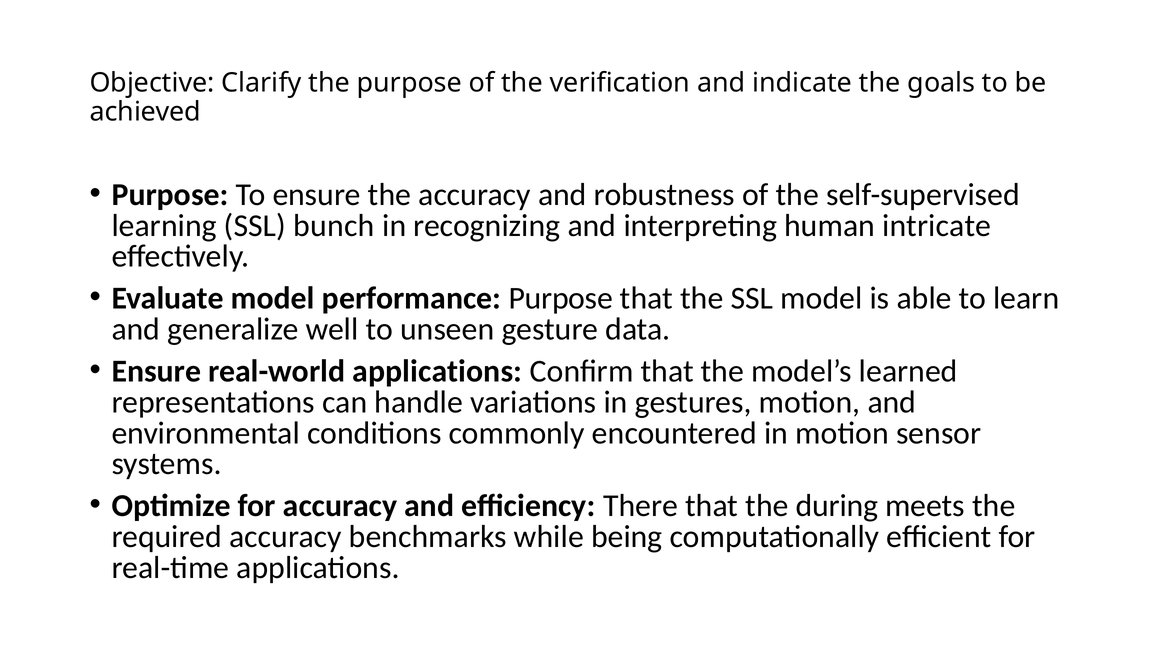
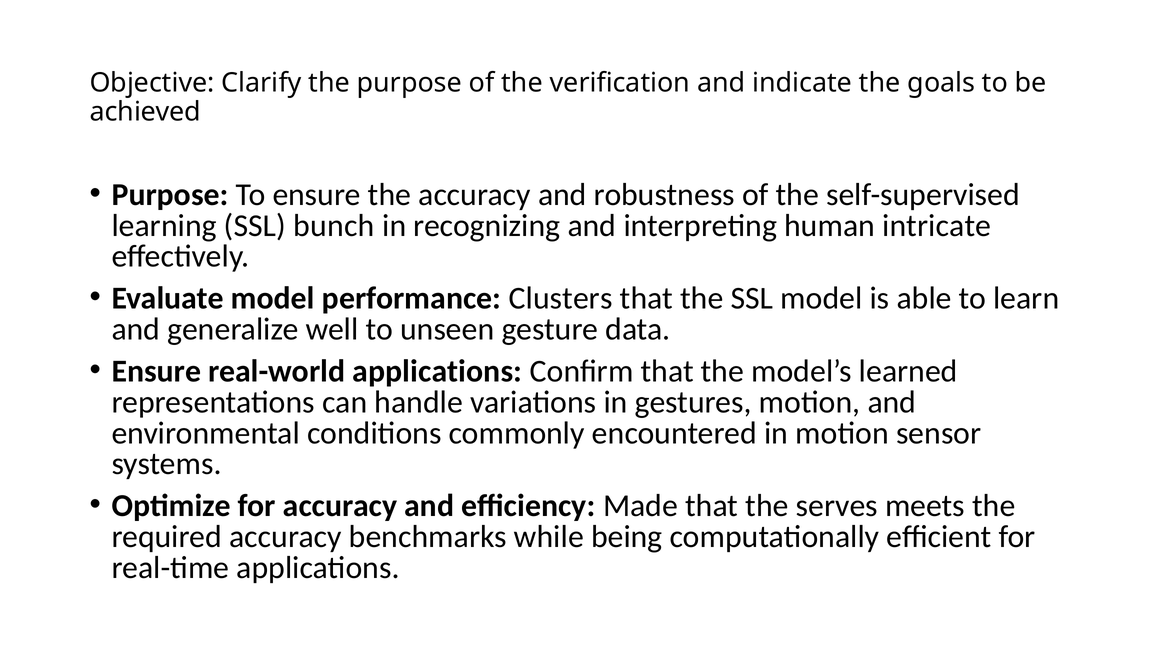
performance Purpose: Purpose -> Clusters (561, 298)
There: There -> Made (641, 506)
during: during -> serves (837, 506)
